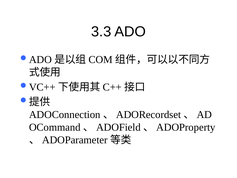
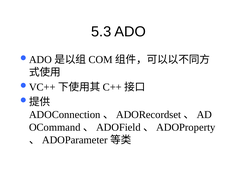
3.3: 3.3 -> 5.3 (101, 32)
